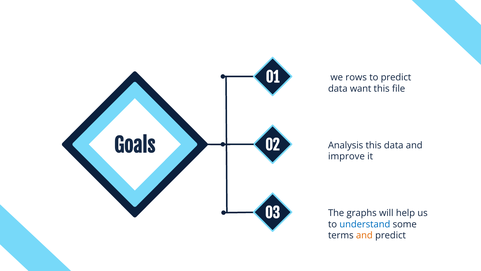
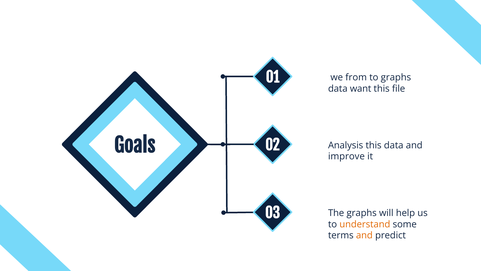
rows: rows -> from (356, 77)
to predict: predict -> graphs (396, 77)
understand colour: blue -> orange (365, 224)
